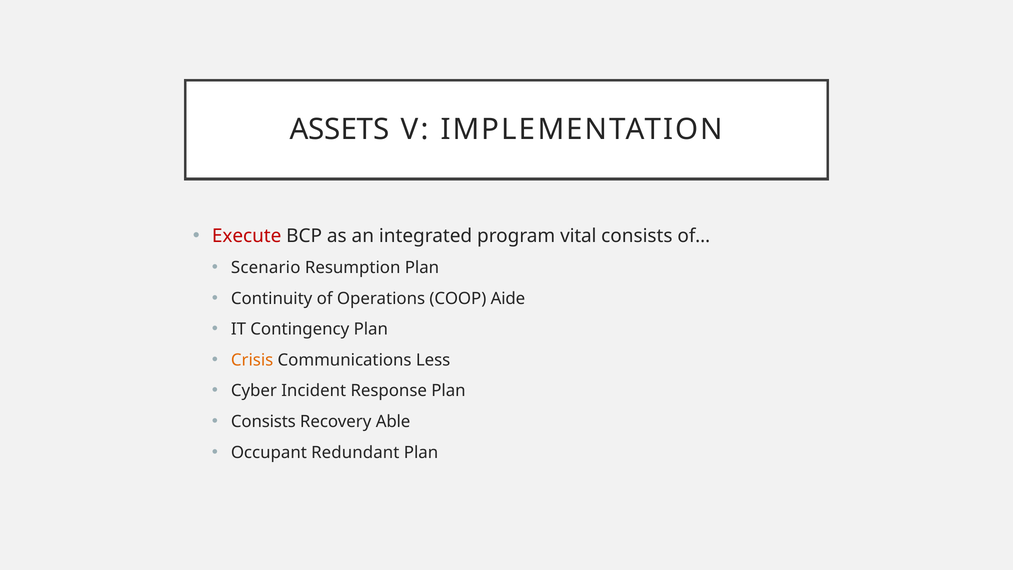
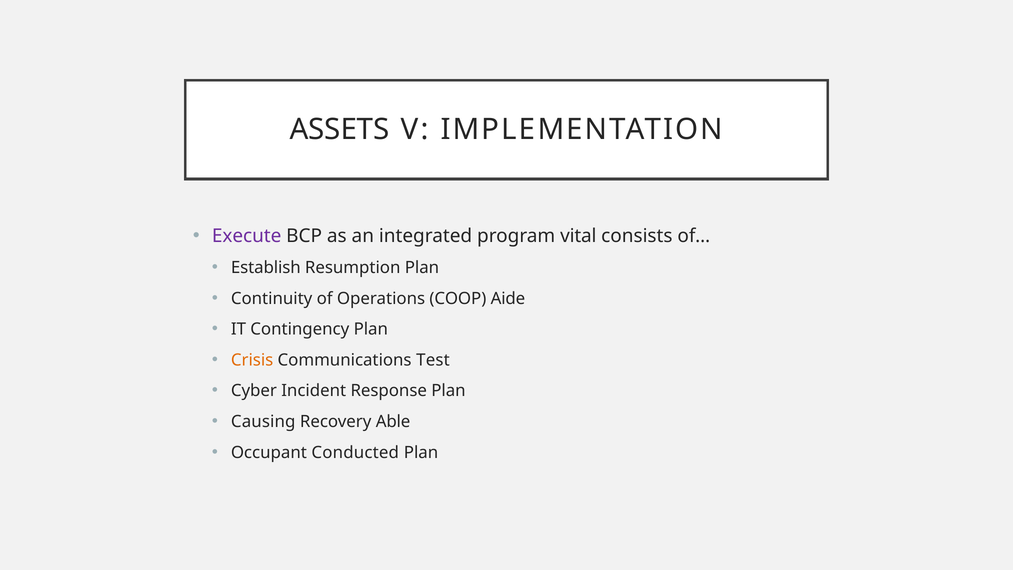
Execute colour: red -> purple (247, 236)
Scenario: Scenario -> Establish (266, 268)
Less: Less -> Test (433, 360)
Consists: Consists -> Causing (263, 422)
Redundant: Redundant -> Conducted (355, 452)
